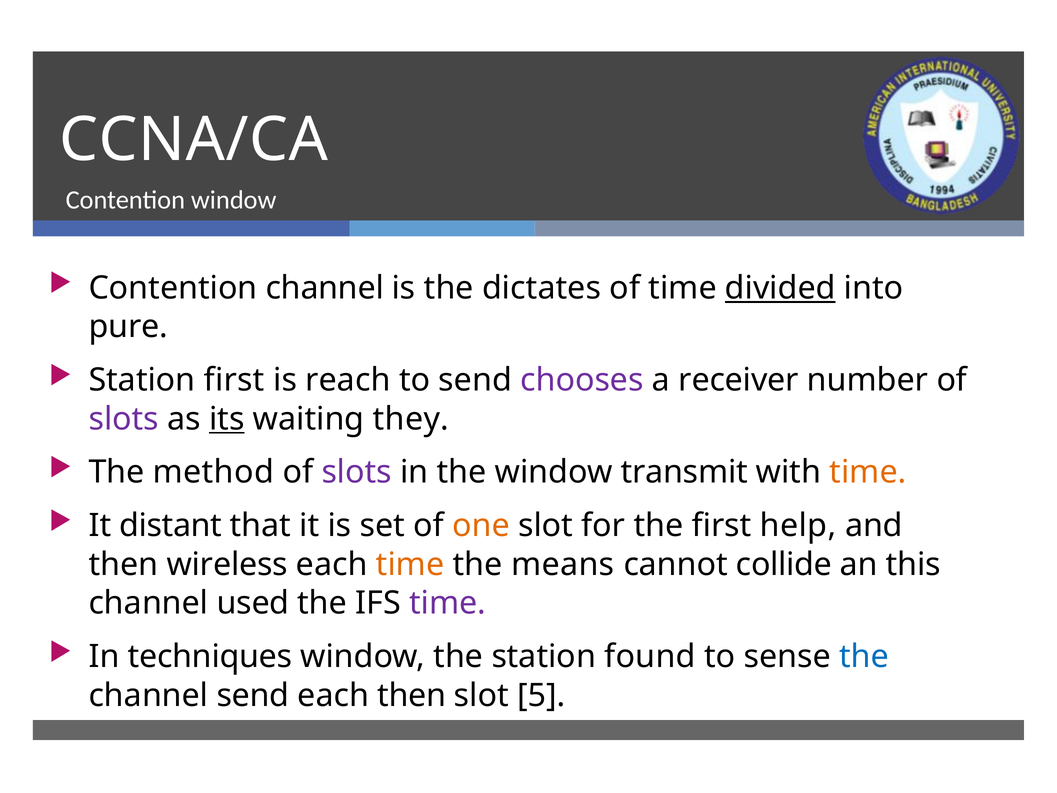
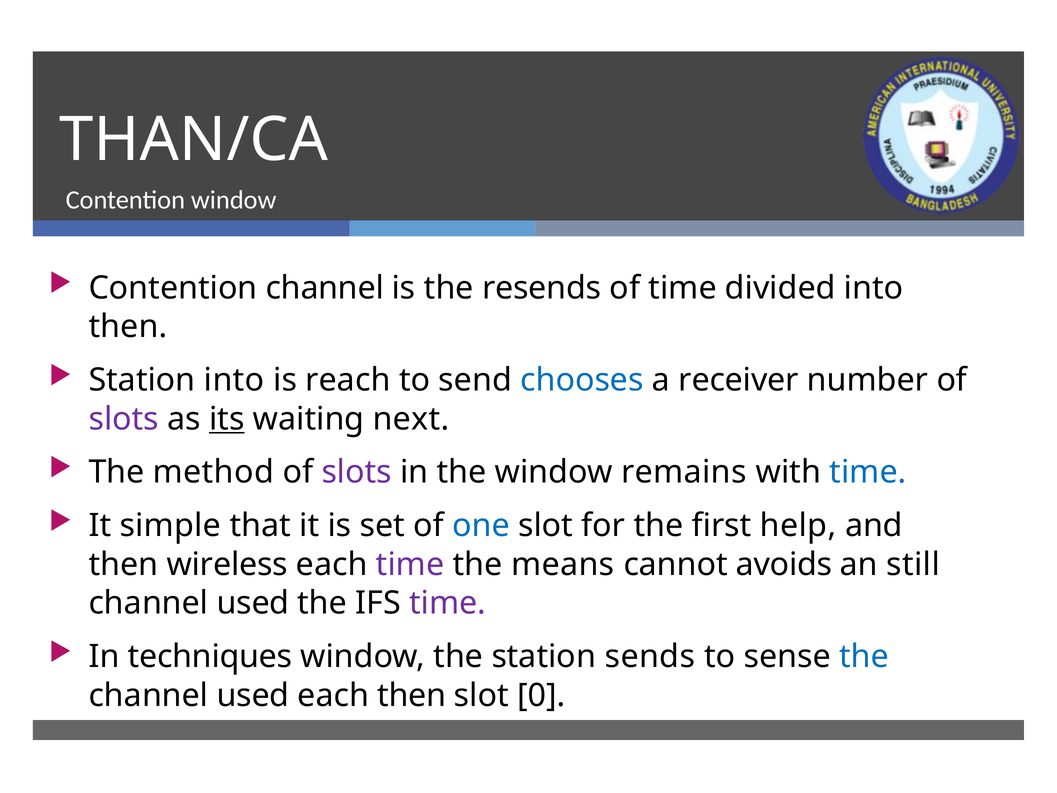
CCNA/CA: CCNA/CA -> THAN/CA (194, 140)
dictates: dictates -> resends (542, 288)
divided underline: present -> none (780, 288)
pure: pure -> then (128, 327)
Station first: first -> into (234, 380)
chooses colour: purple -> blue (582, 380)
they: they -> next (411, 419)
transmit: transmit -> remains (684, 472)
time colour: orange -> blue (868, 472)
distant: distant -> simple (170, 526)
one colour: orange -> blue (481, 526)
time colour: orange -> purple (410, 564)
collide: collide -> avoids (784, 564)
this: this -> still (913, 564)
found: found -> sends (650, 657)
send: send -> used (253, 695)
5: 5 -> 0 (541, 695)
